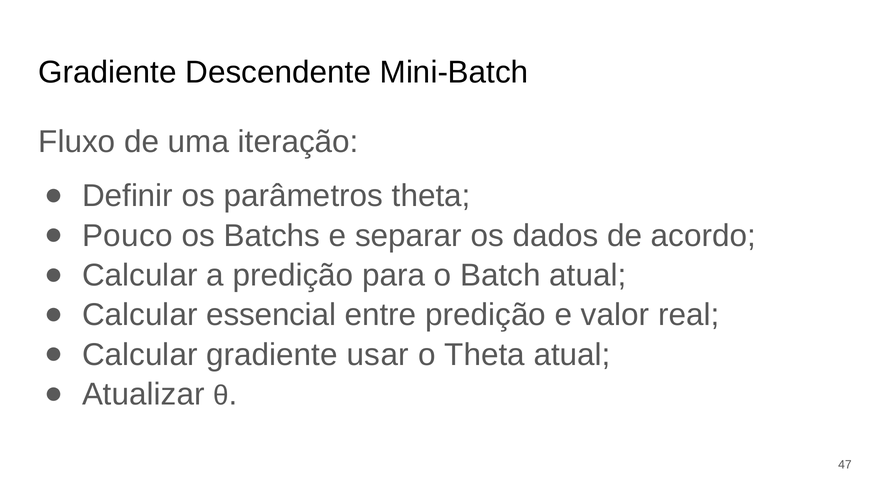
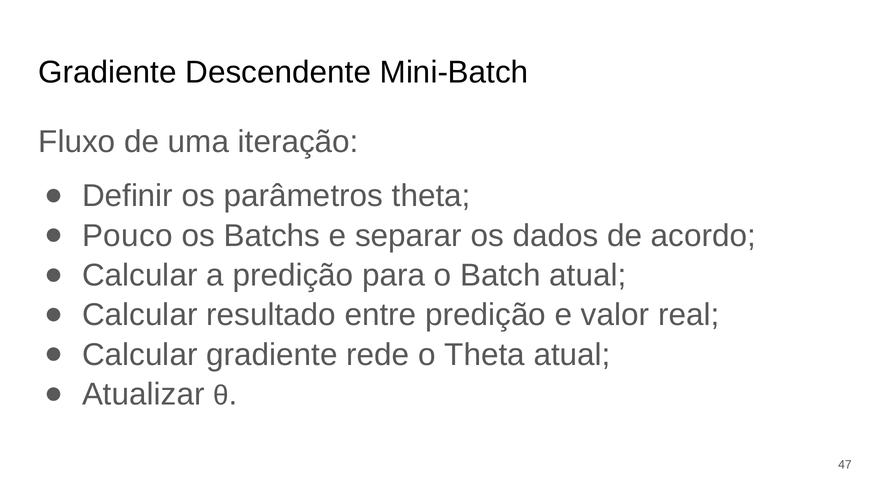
essencial: essencial -> resultado (271, 315)
usar: usar -> rede (378, 354)
